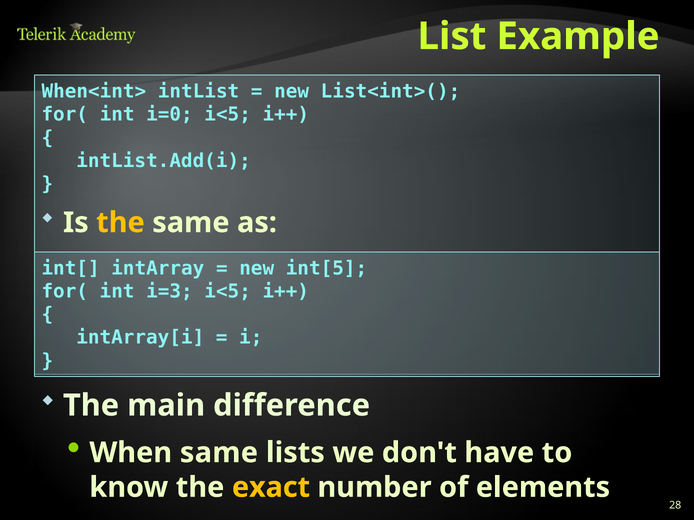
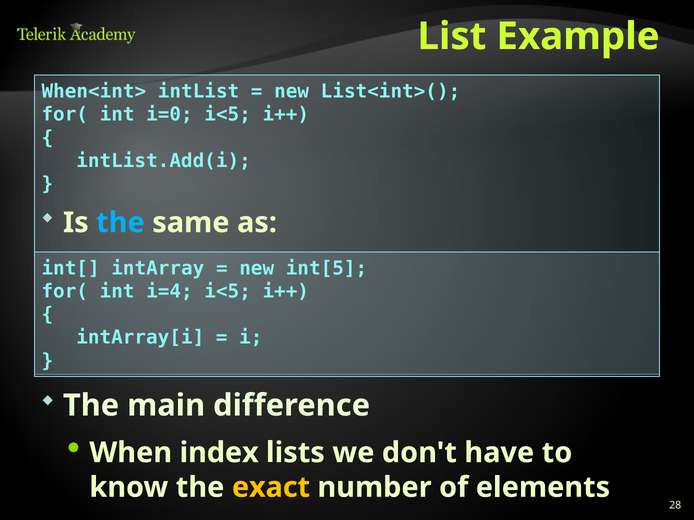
the colour: yellow -> light blue (120, 223)
i=3: i=3 -> i=4 (169, 292)
When same: same -> index (219, 453)
